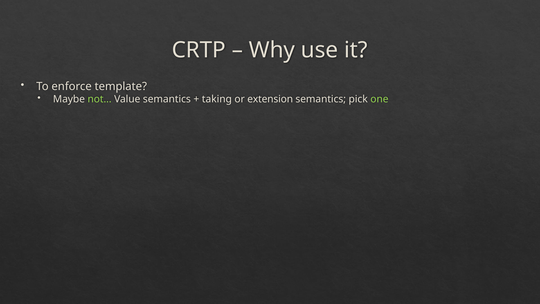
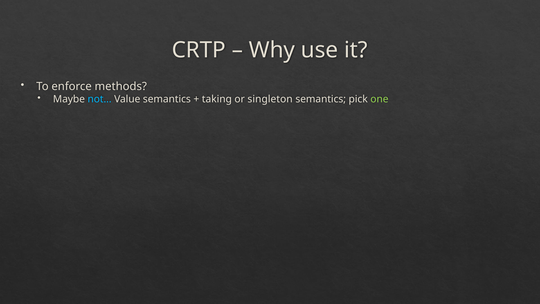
template: template -> methods (121, 86)
not… colour: light green -> light blue (100, 99)
extension: extension -> singleton (270, 99)
